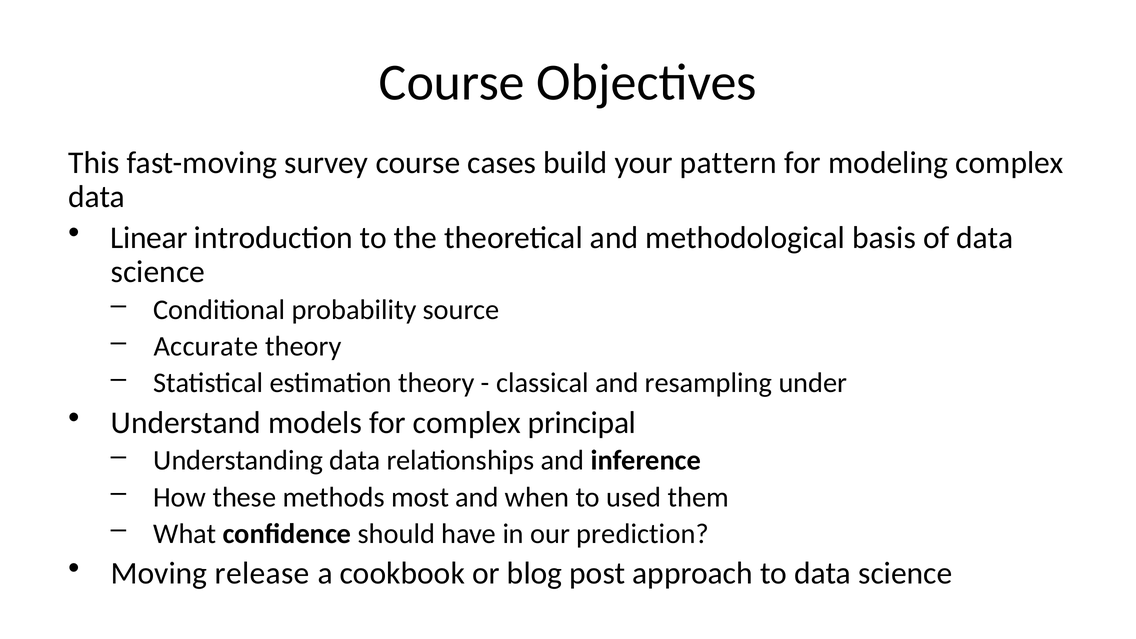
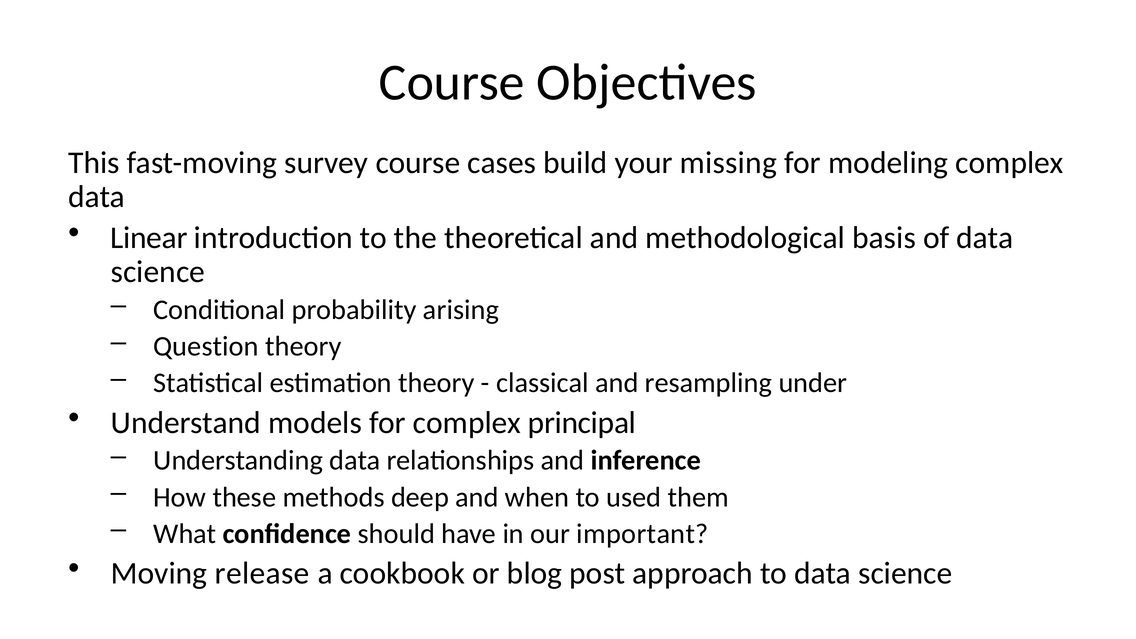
pattern: pattern -> missing (728, 163)
source: source -> arising (461, 310)
Accurate: Accurate -> Question (206, 346)
most: most -> deep (420, 497)
prediction: prediction -> important (642, 534)
